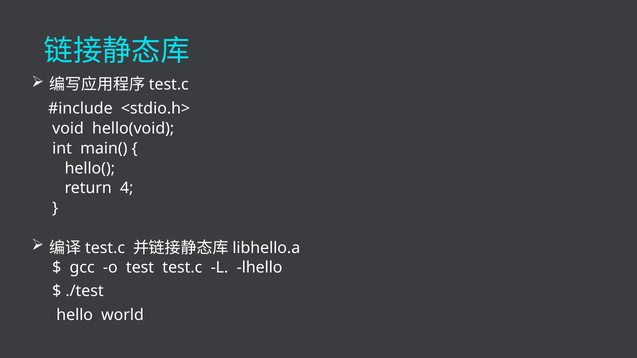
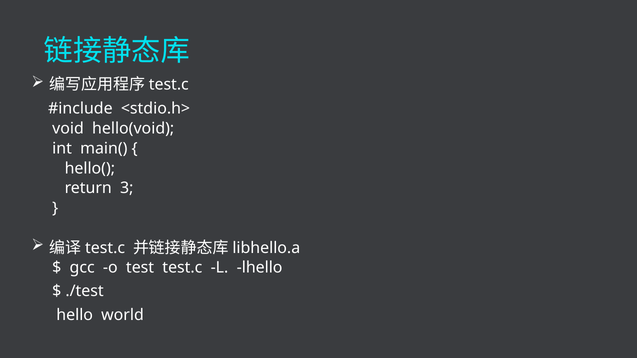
4: 4 -> 3 (127, 188)
